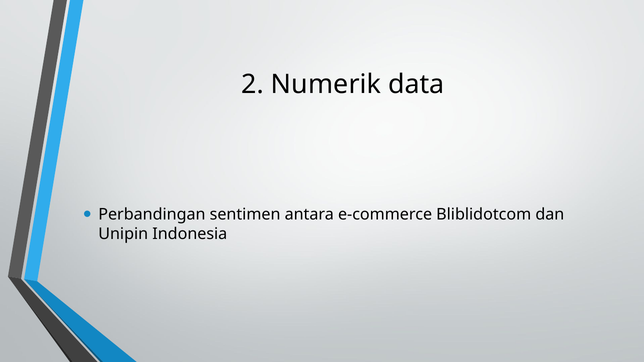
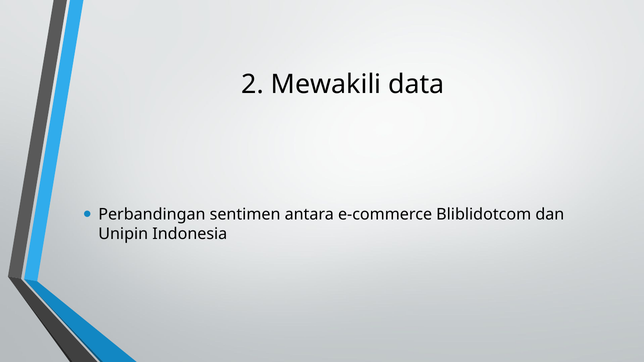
Numerik: Numerik -> Mewakili (326, 84)
